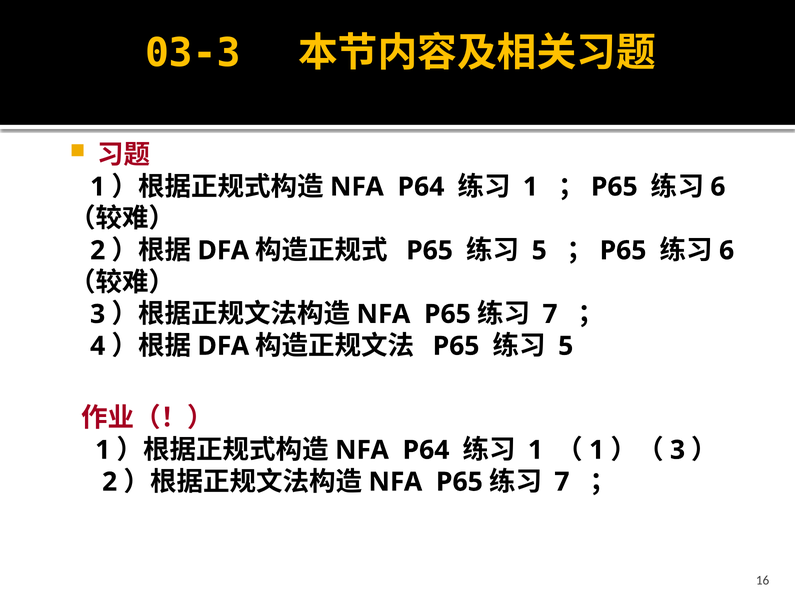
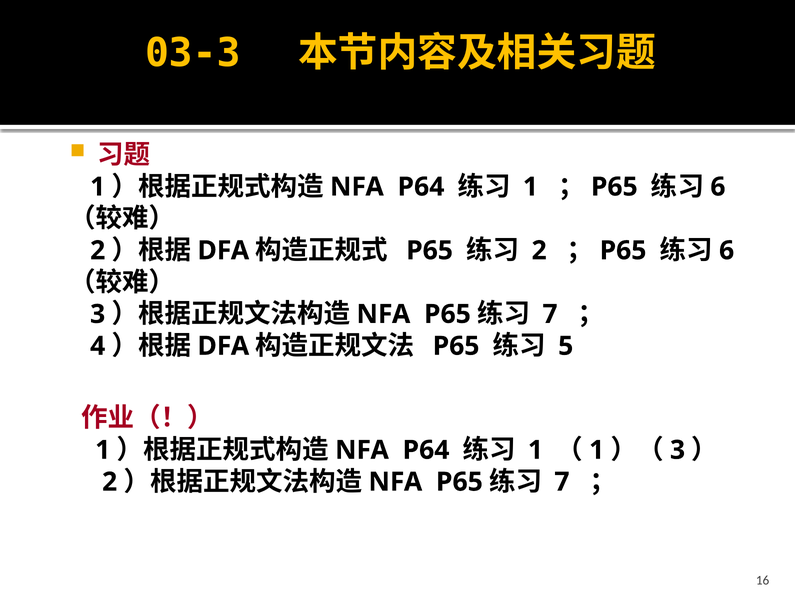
5: 5 -> 2 (539, 250)
